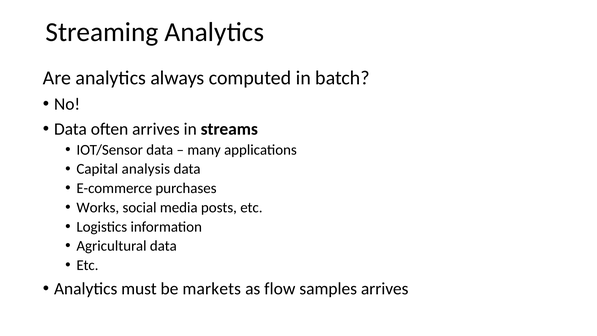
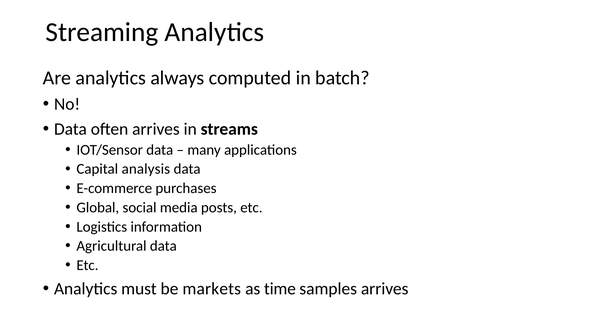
Works: Works -> Global (98, 207)
flow: flow -> time (280, 289)
